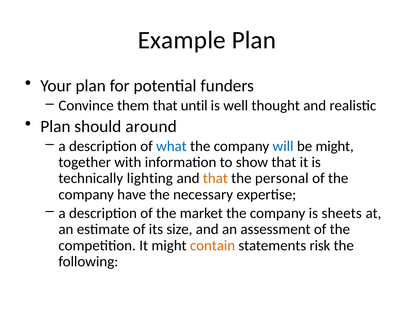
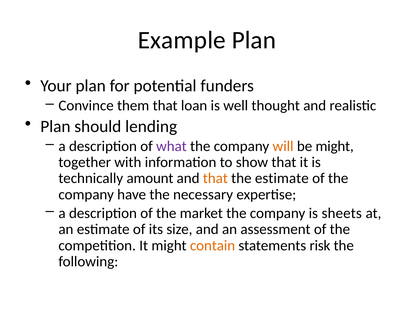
until: until -> loan (194, 106)
around: around -> lending (151, 127)
what colour: blue -> purple (171, 146)
will colour: blue -> orange (283, 146)
lighting: lighting -> amount (150, 179)
the personal: personal -> estimate (282, 179)
